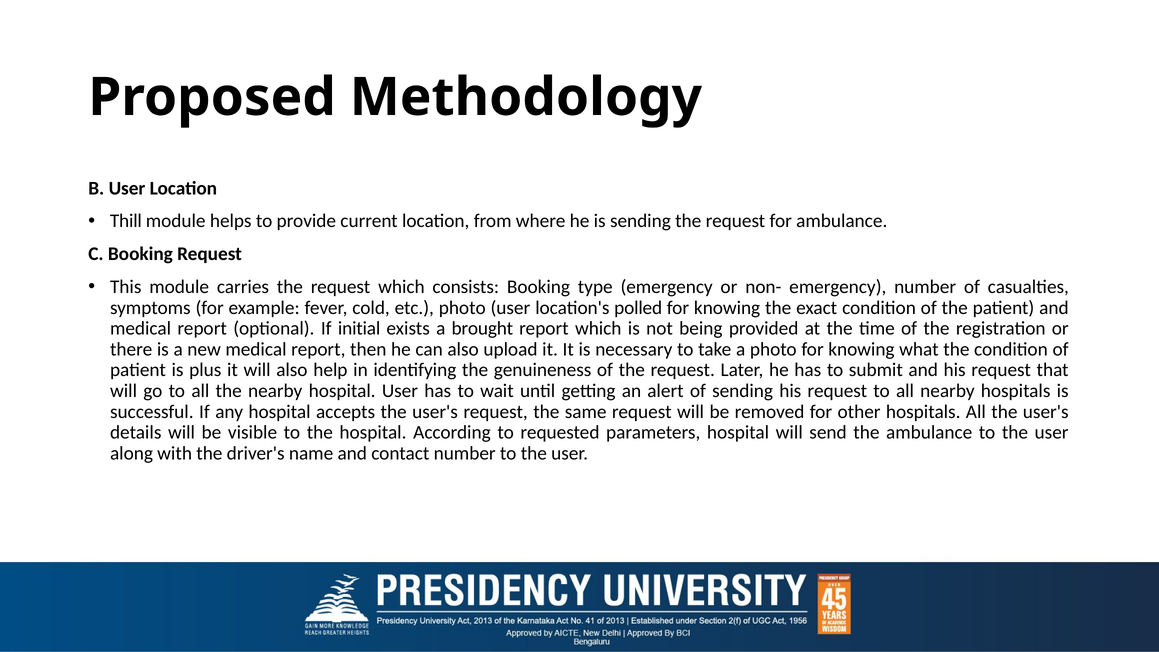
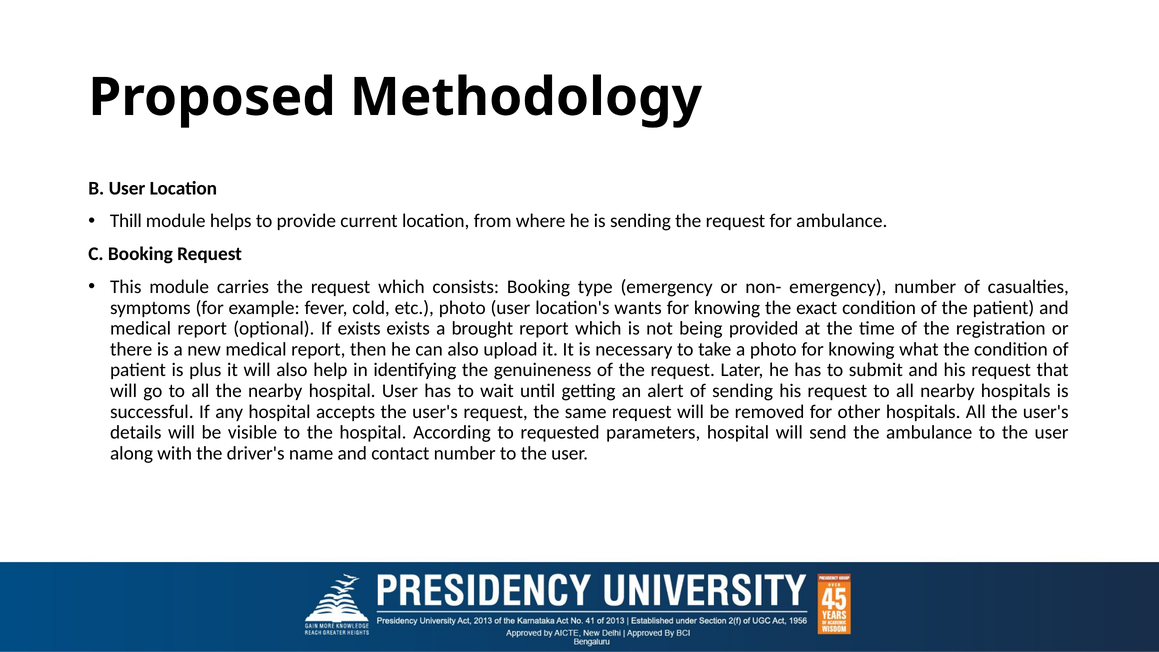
polled: polled -> wants (638, 308)
If initial: initial -> exists (359, 328)
